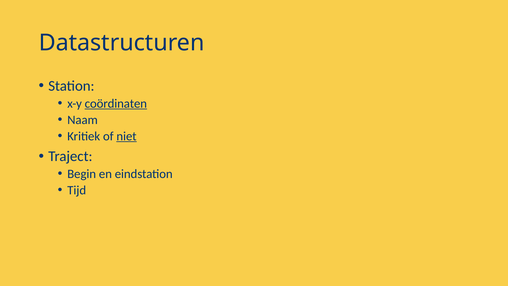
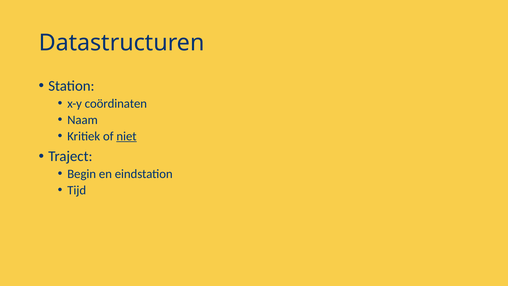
coördinaten underline: present -> none (116, 103)
